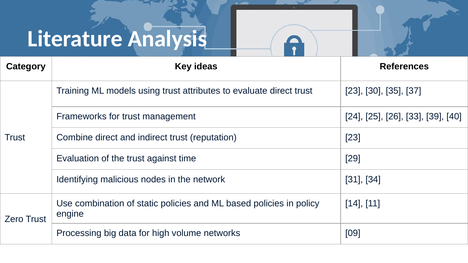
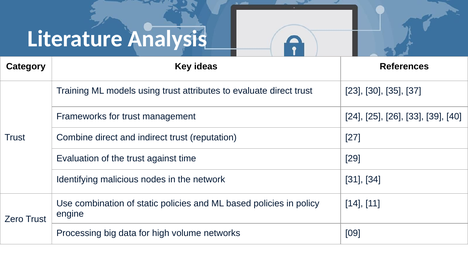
reputation 23: 23 -> 27 (353, 138)
